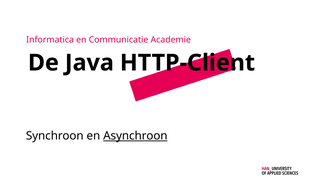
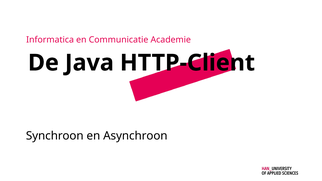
Asynchroon underline: present -> none (135, 136)
